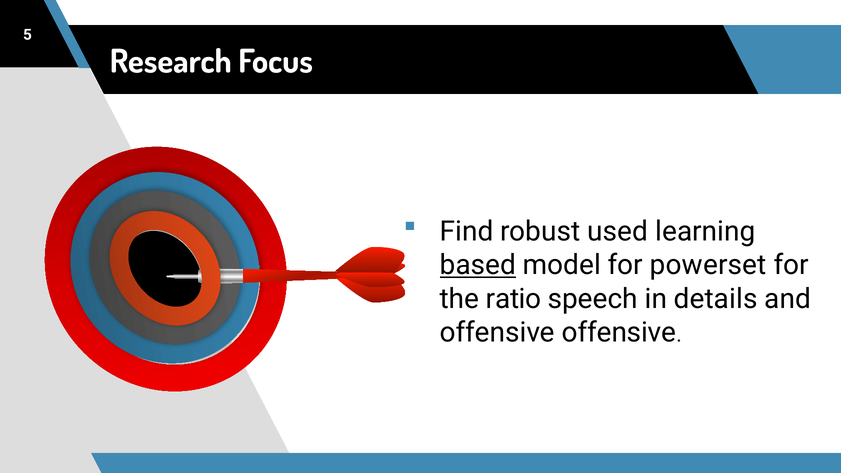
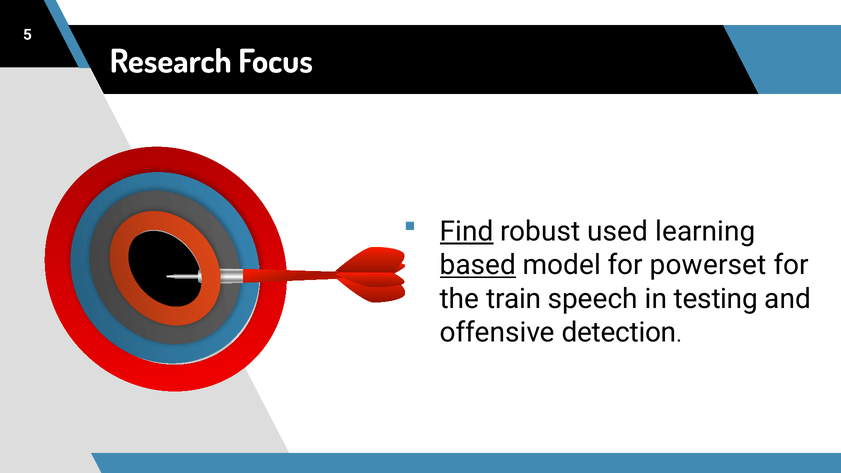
Find underline: none -> present (467, 232)
ratio: ratio -> train (514, 299)
details: details -> testing (716, 299)
offensive offensive: offensive -> detection (619, 332)
